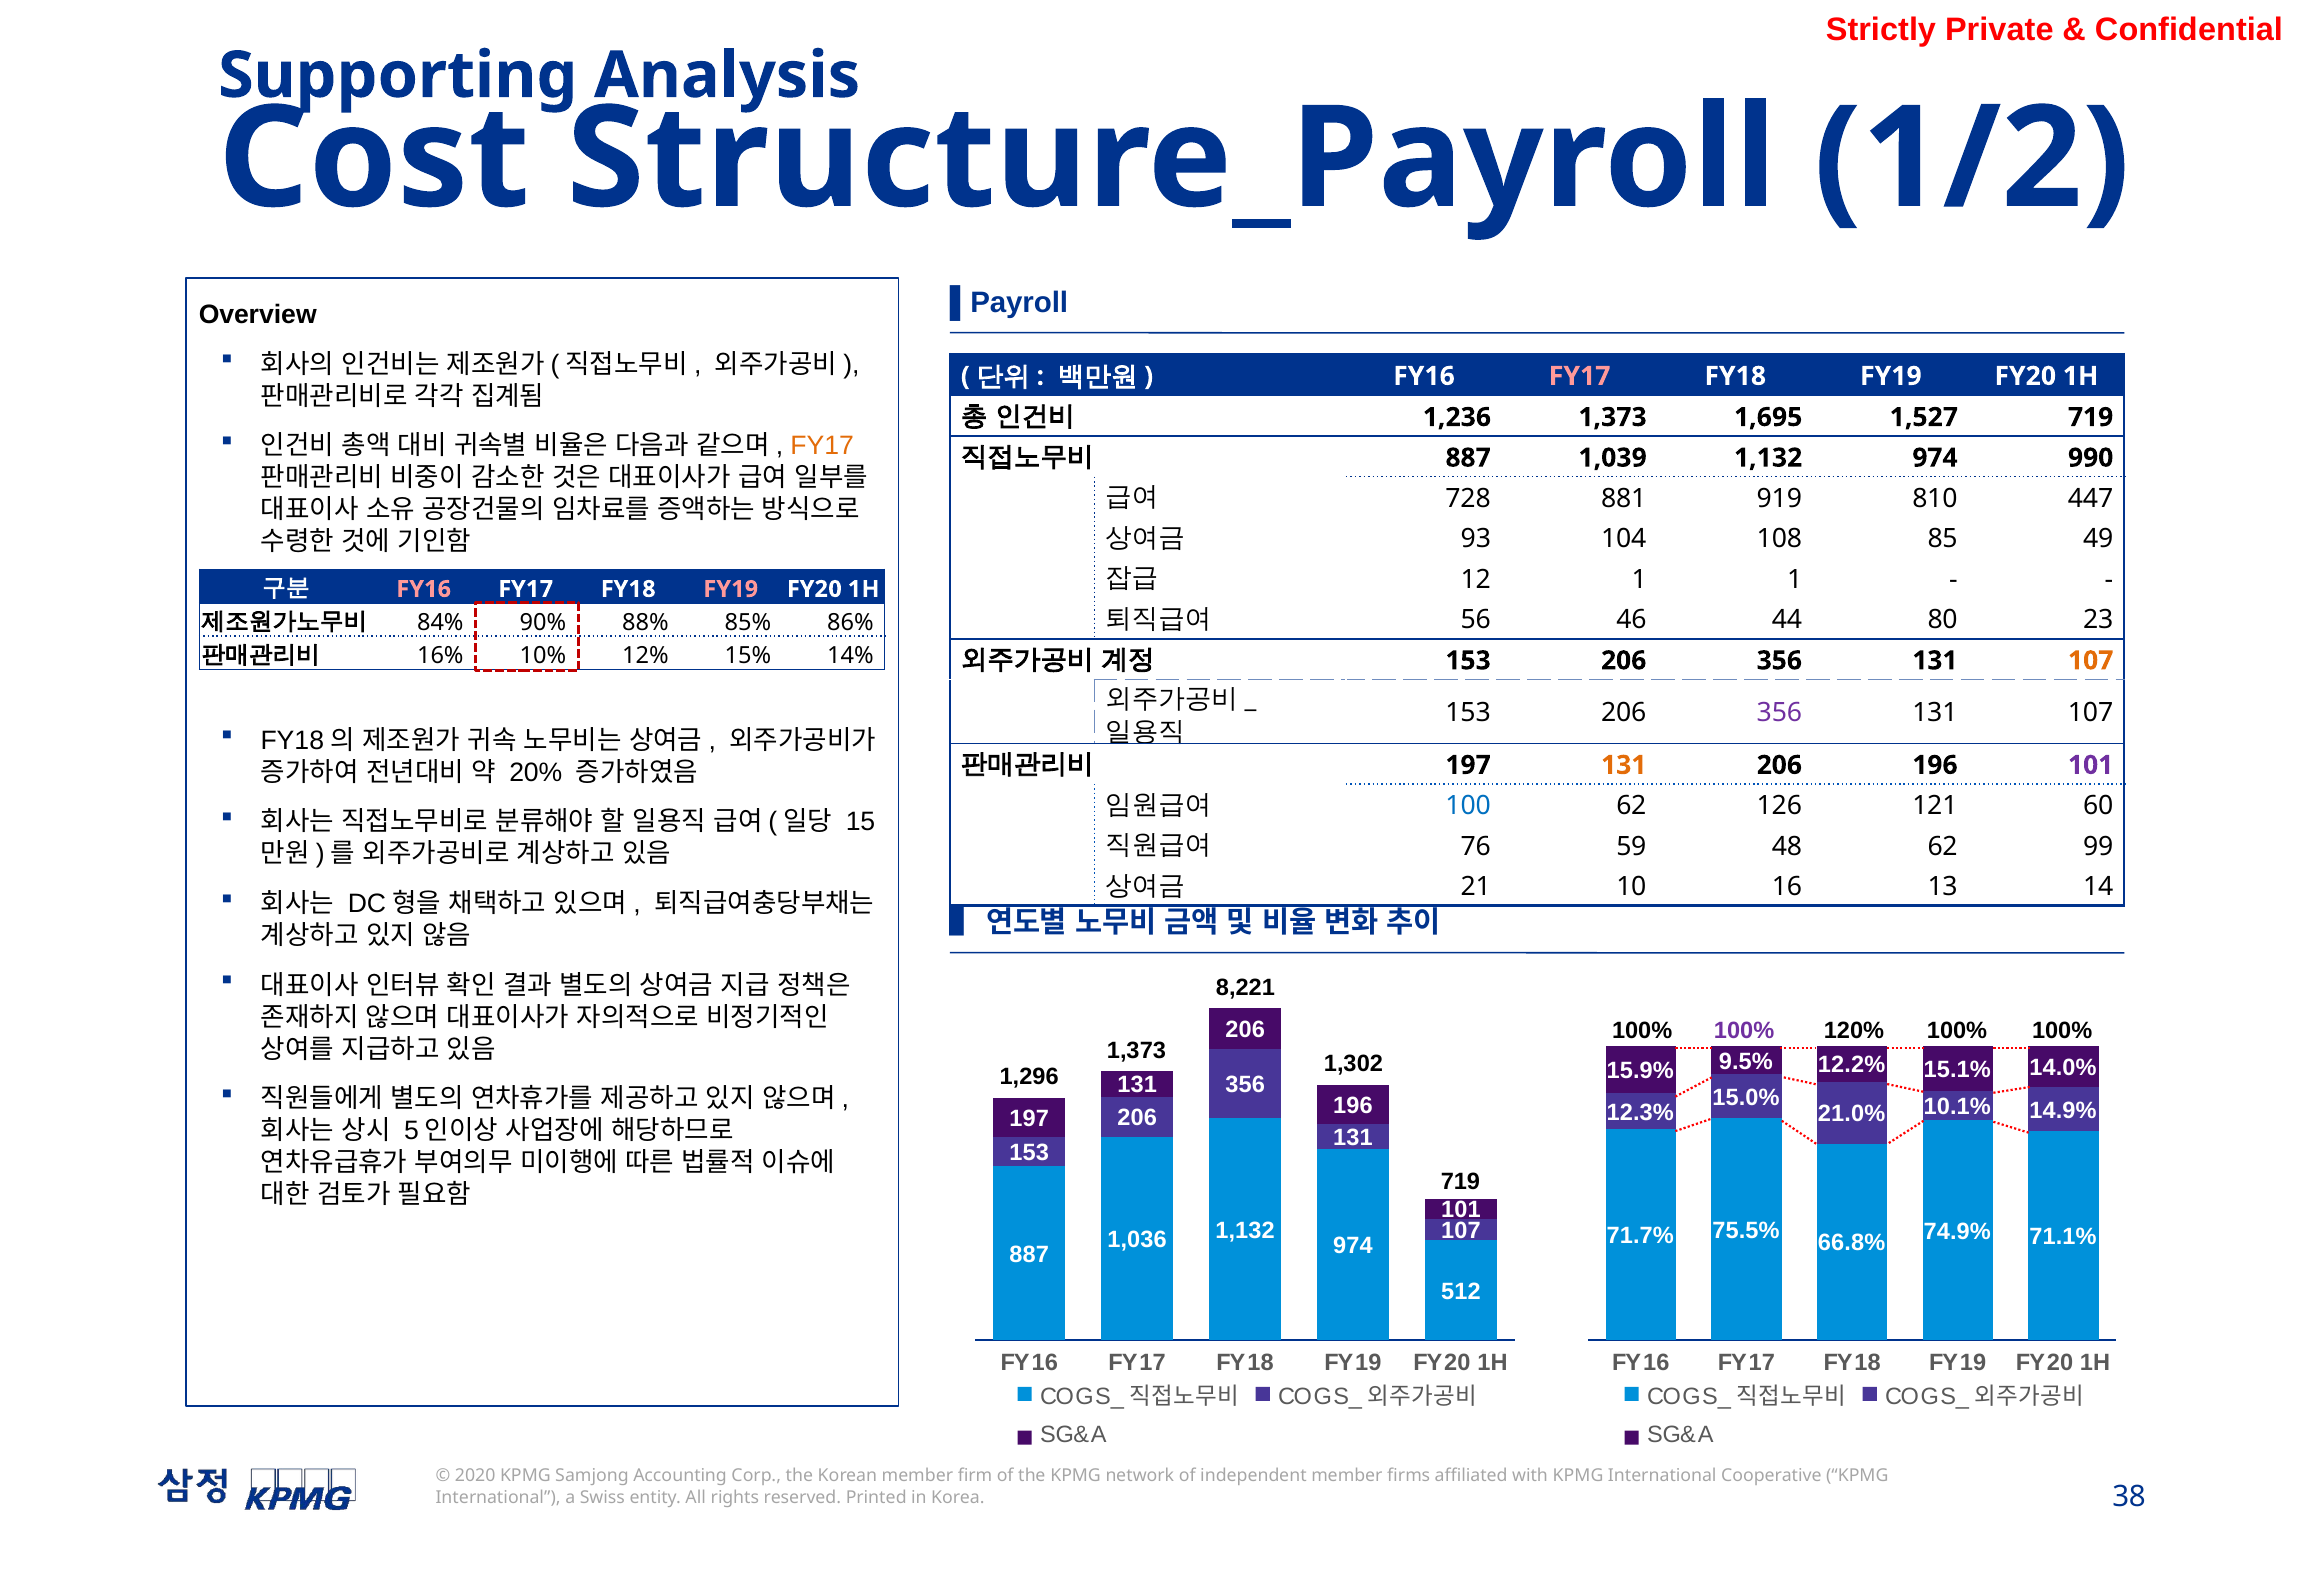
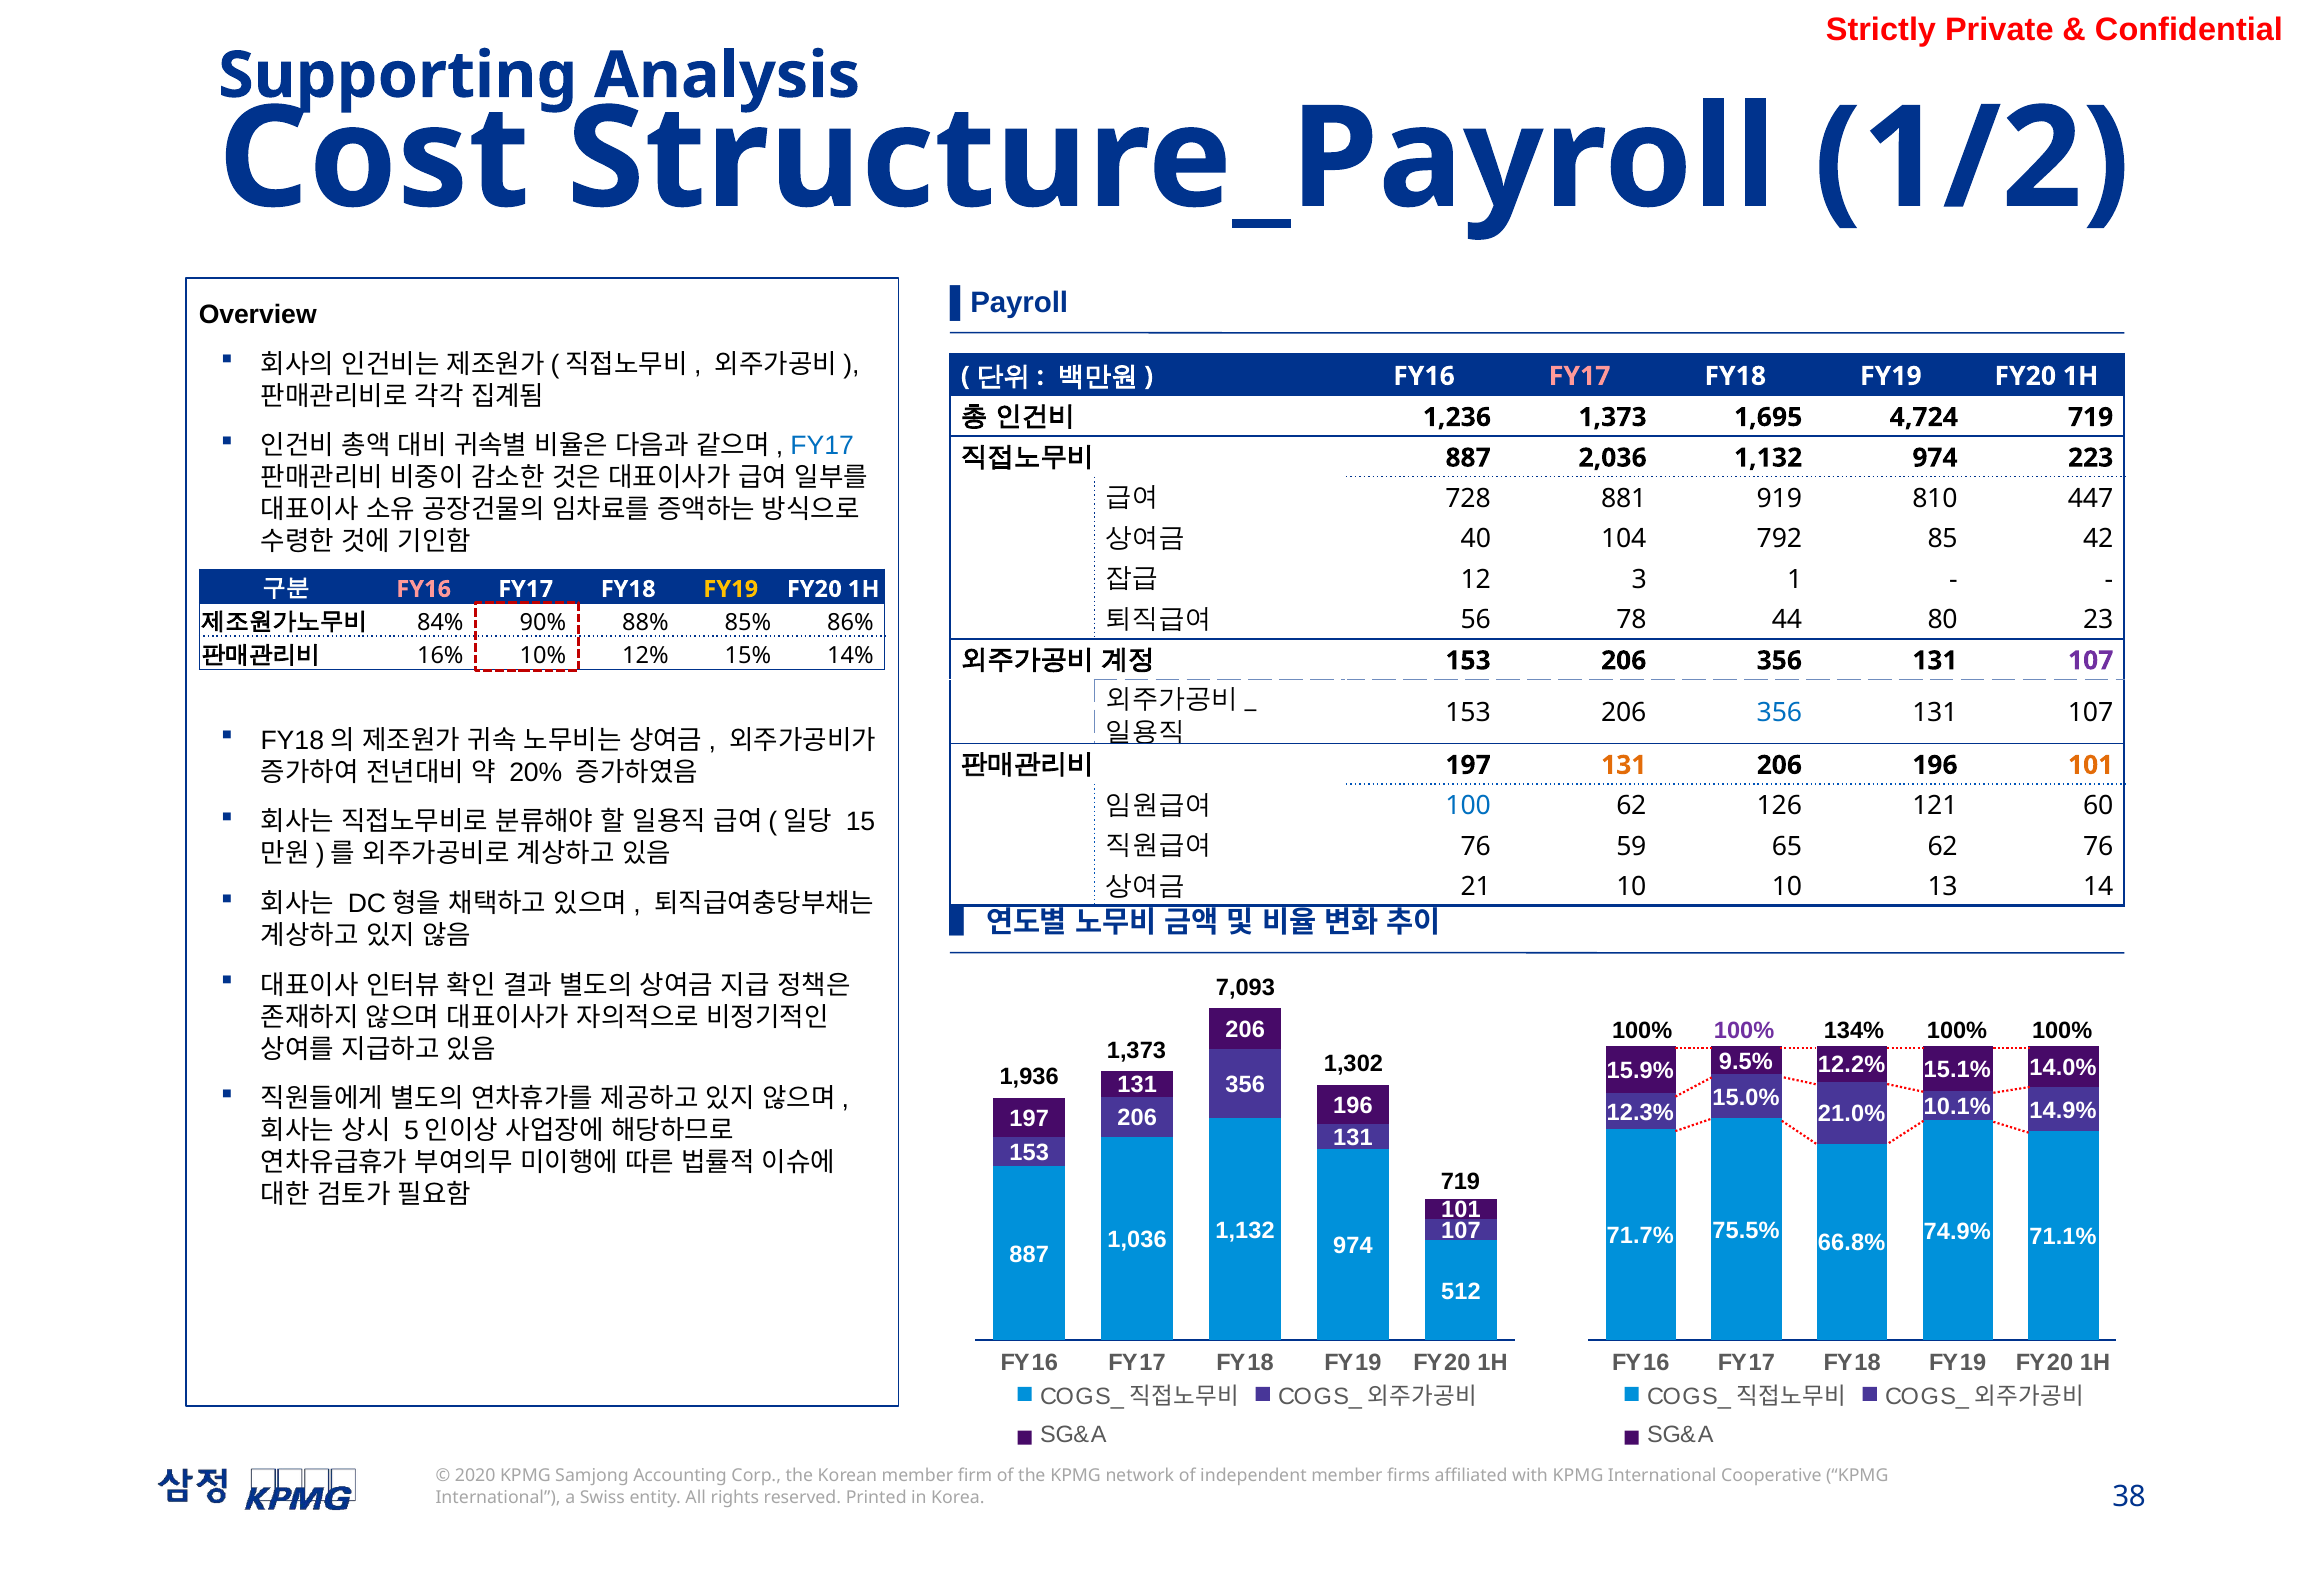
1,527: 1,527 -> 4,724 (1924, 417)
FY17 colour: orange -> blue (822, 446)
1,039: 1,039 -> 2,036 (1613, 458)
990: 990 -> 223 (2091, 458)
93: 93 -> 40 (1476, 539)
108: 108 -> 792 (1779, 539)
49: 49 -> 42 (2098, 539)
12 1: 1 -> 3 (1639, 579)
FY19 colour: pink -> yellow (731, 589)
46: 46 -> 78 (1631, 620)
107 colour: orange -> purple (2091, 661)
356 colour: purple -> blue (1779, 713)
101 colour: purple -> orange (2091, 765)
48: 48 -> 65 (1787, 846)
62 99: 99 -> 76 (2098, 846)
10 16: 16 -> 10 (1787, 887)
8,221: 8,221 -> 7,093 (1245, 988)
120%: 120% -> 134% (1854, 1031)
1,296: 1,296 -> 1,936 (1029, 1077)
